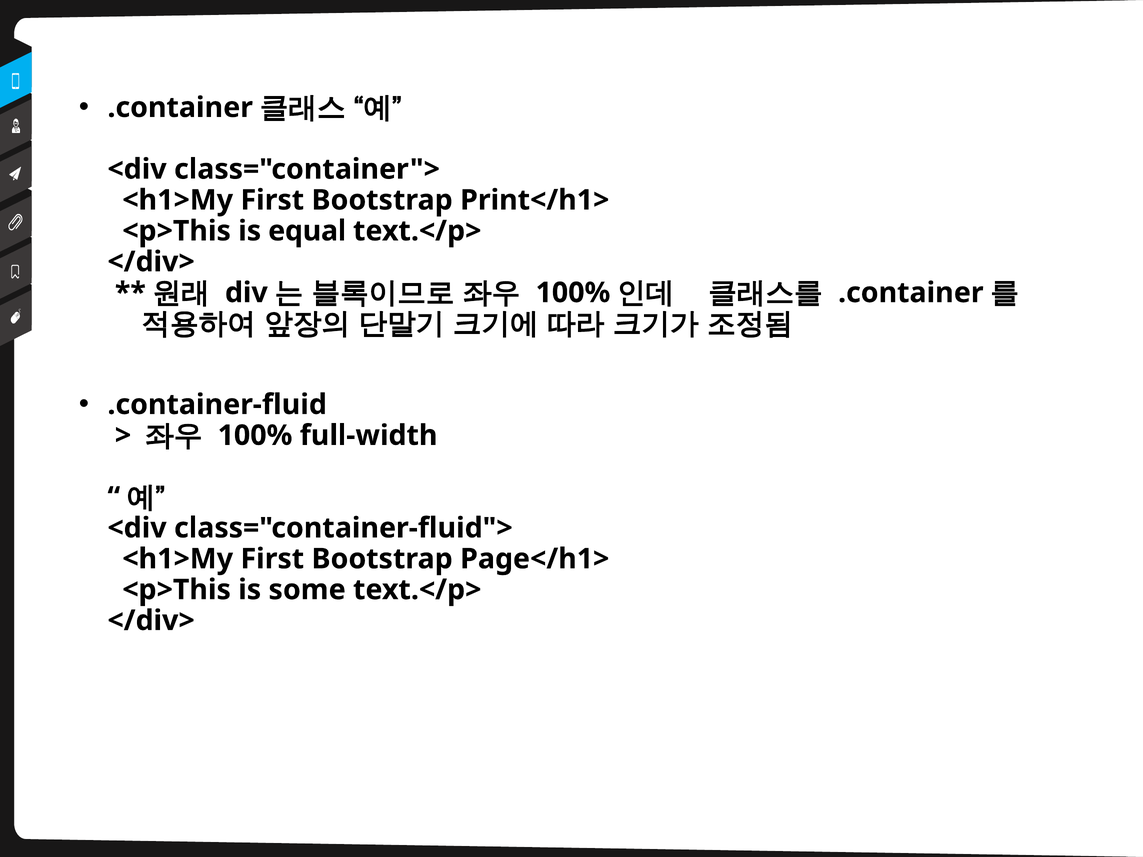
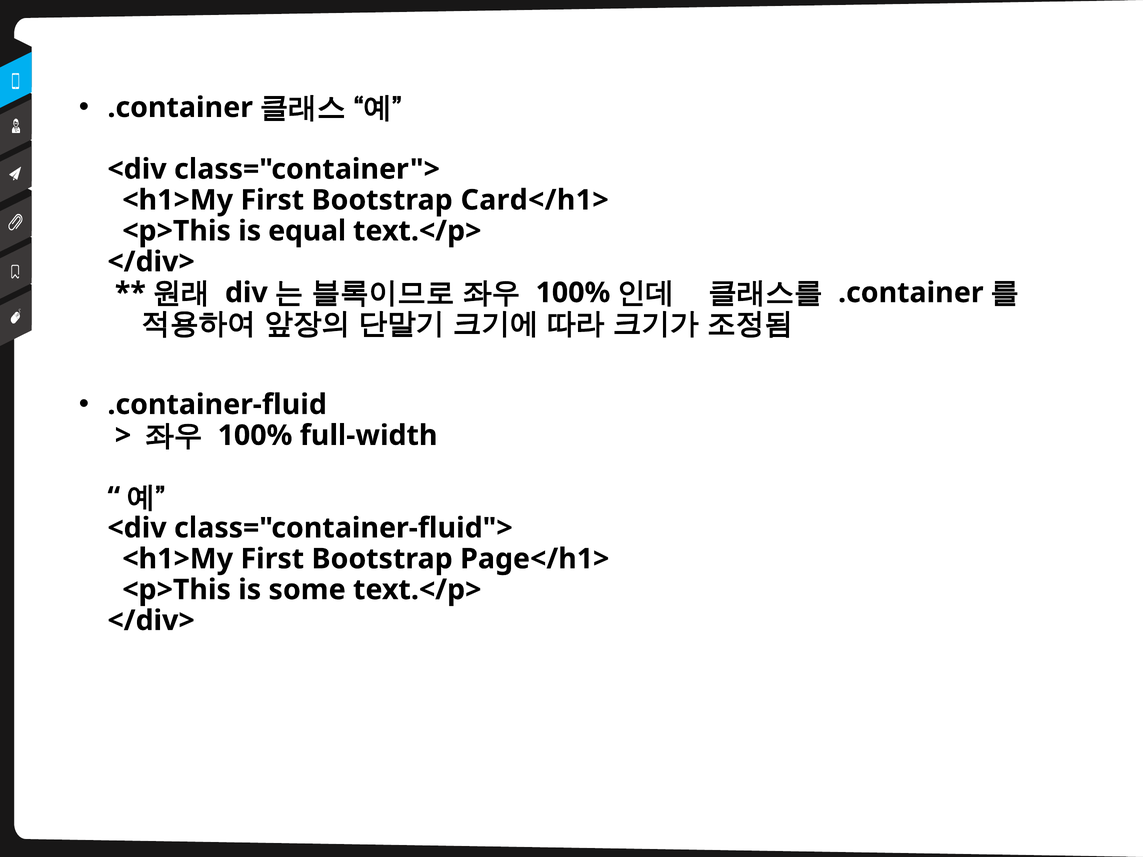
Print</h1>: Print</h1> -> Card</h1> (535, 200)
